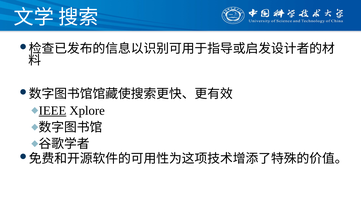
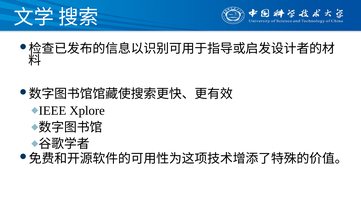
IEEE underline: present -> none (53, 111)
